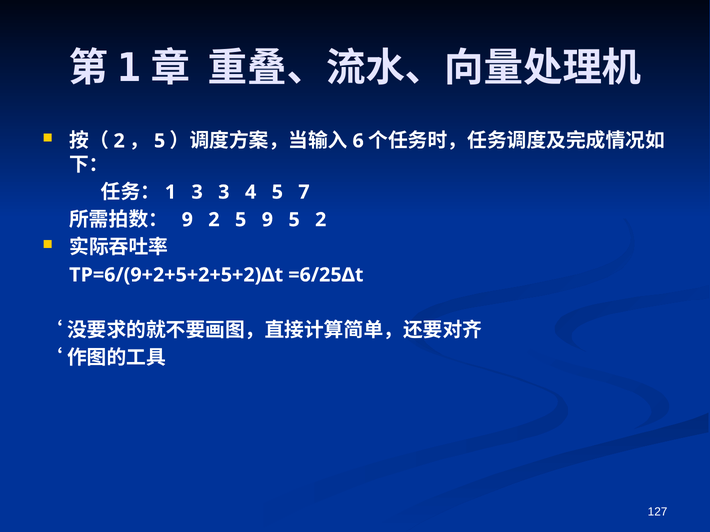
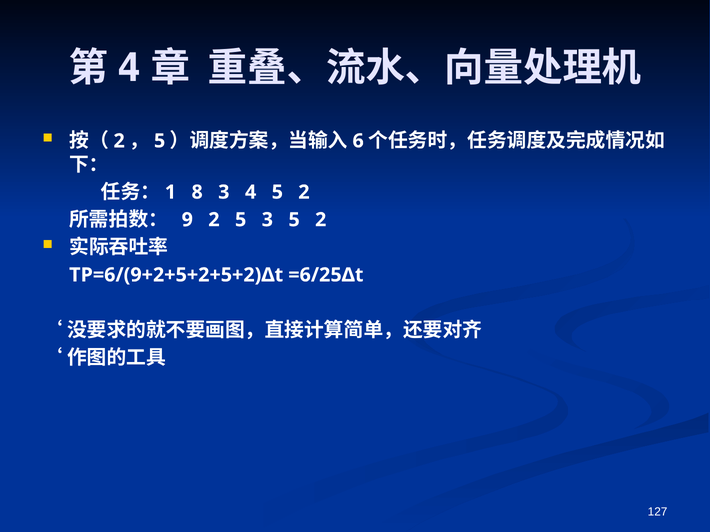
1: 1 -> 4 (129, 68)
3: 3 -> 8 (197, 192)
4 5 7: 7 -> 2 (304, 192)
5 9: 9 -> 3 (267, 220)
